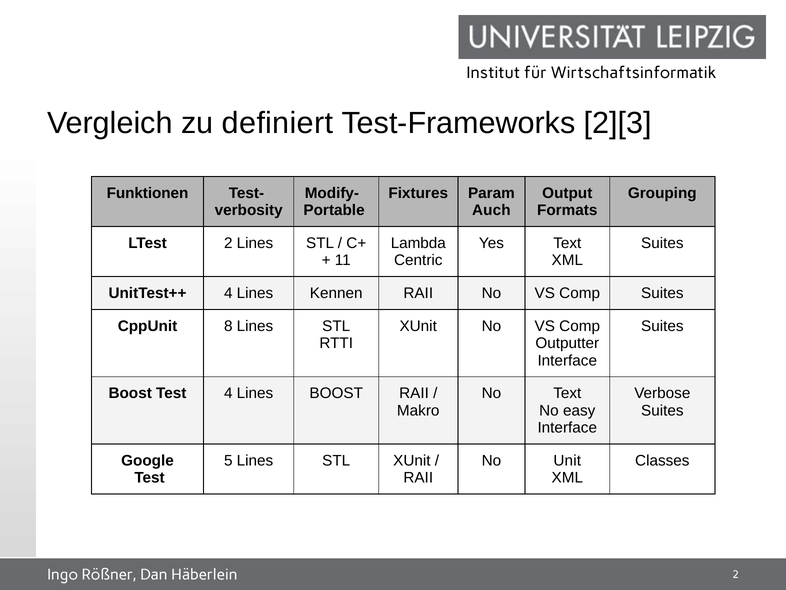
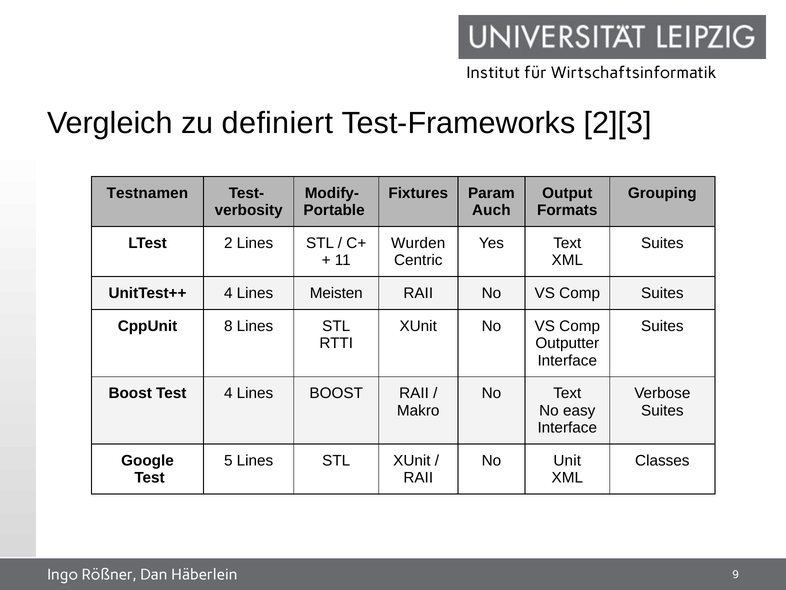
Funktionen: Funktionen -> Testnamen (147, 193)
Lambda: Lambda -> Wurden (418, 243)
Kennen: Kennen -> Meisten (336, 293)
2: 2 -> 9 (736, 574)
